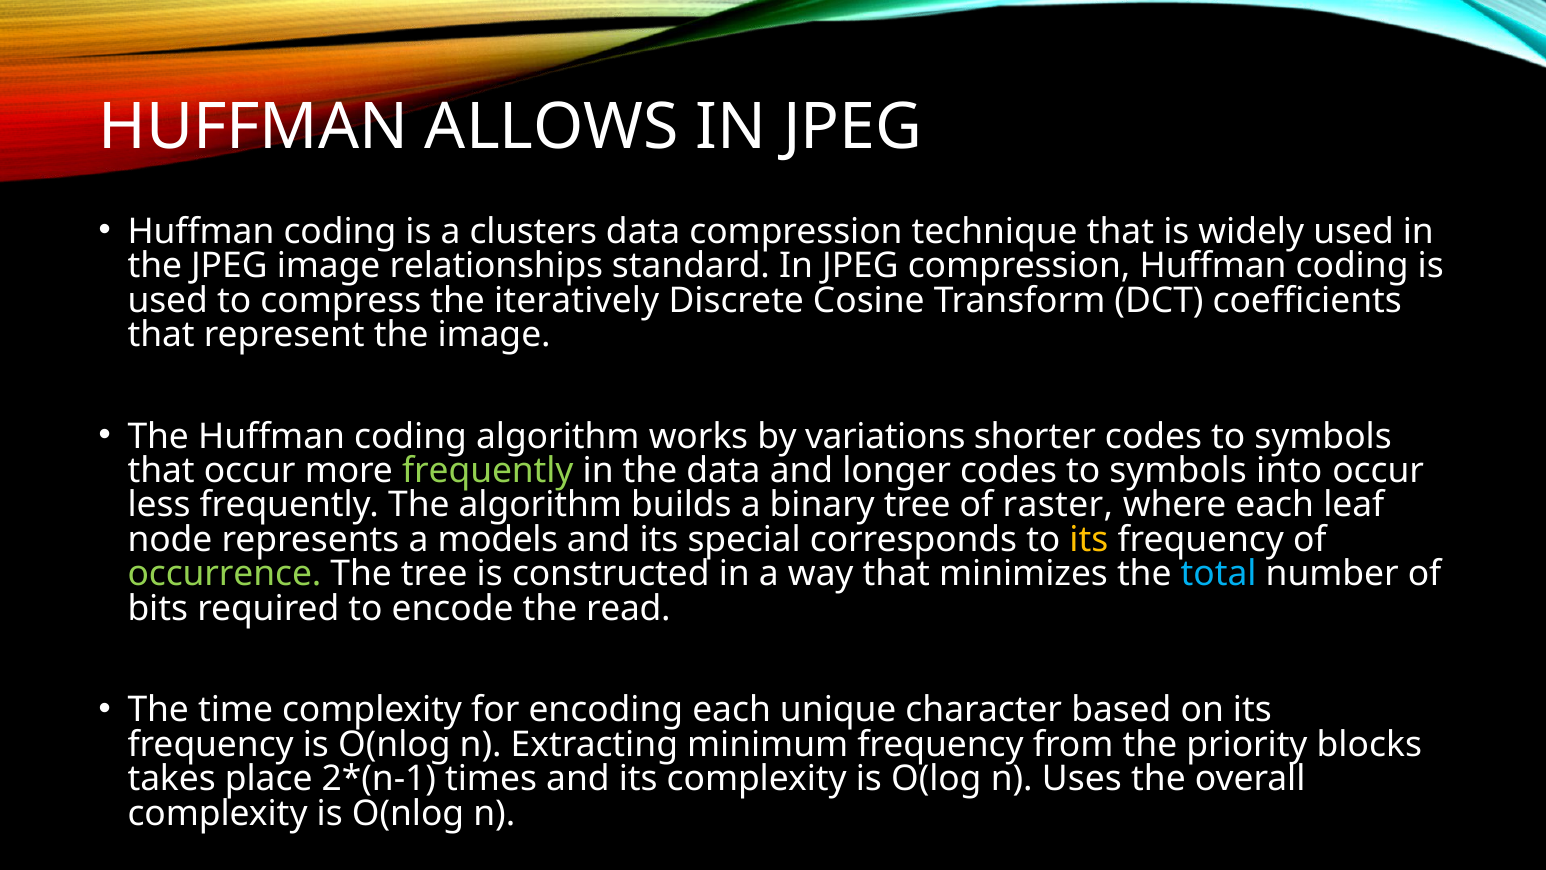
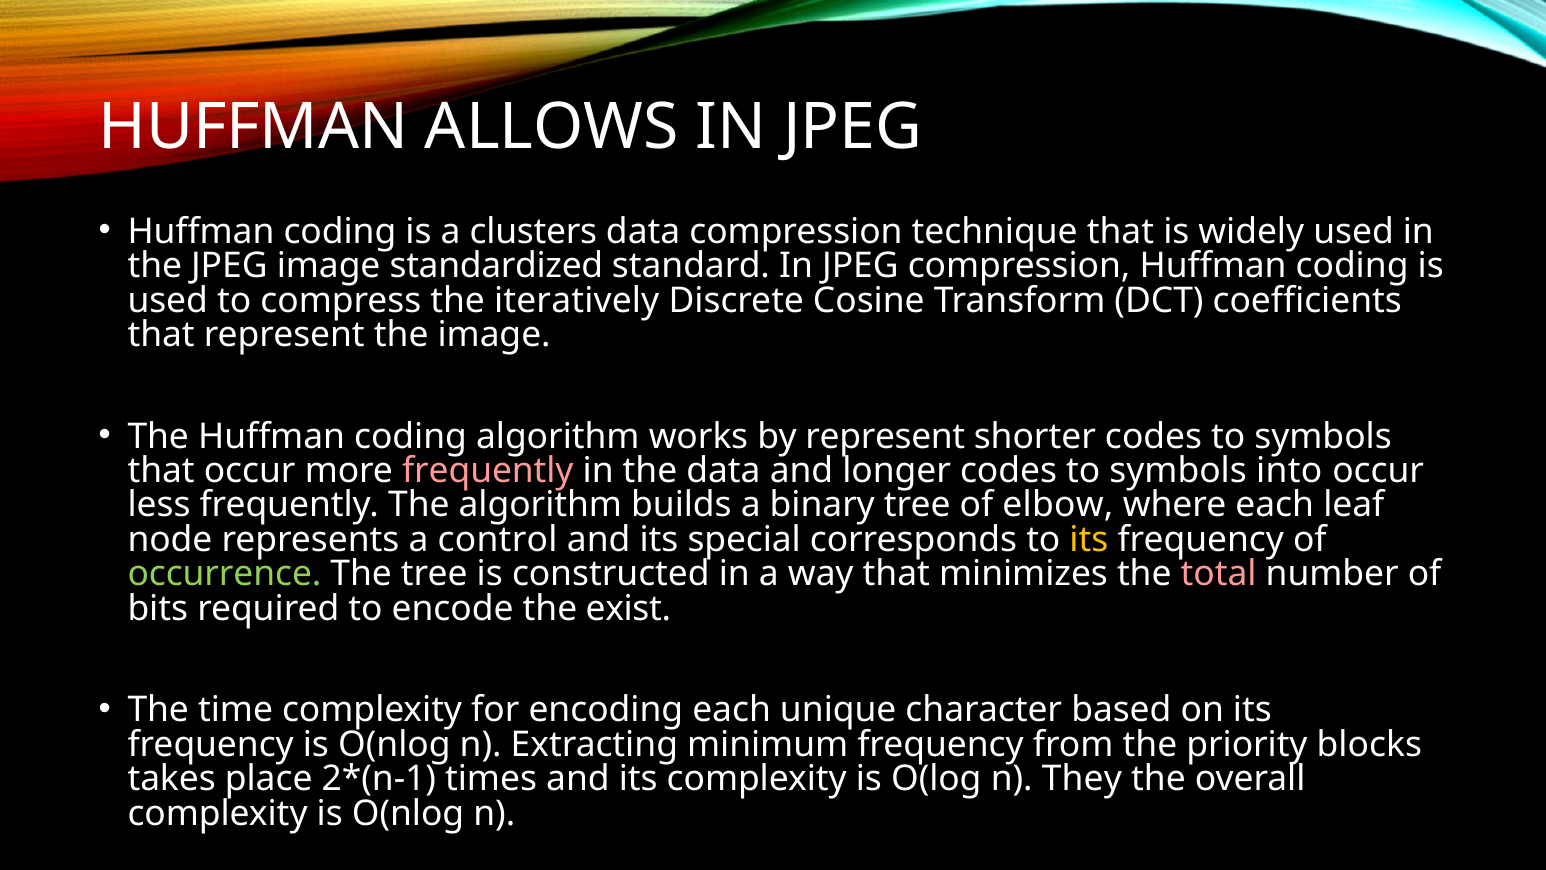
relationships: relationships -> standardized (496, 266)
by variations: variations -> represent (885, 436)
frequently colour: light green -> pink (488, 471)
raster: raster -> elbow (1058, 505)
models: models -> control (498, 539)
total colour: light blue -> pink (1219, 574)
read: read -> exist (628, 608)
Uses: Uses -> They (1082, 779)
